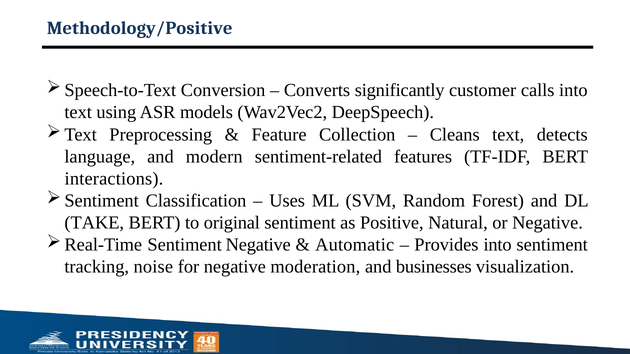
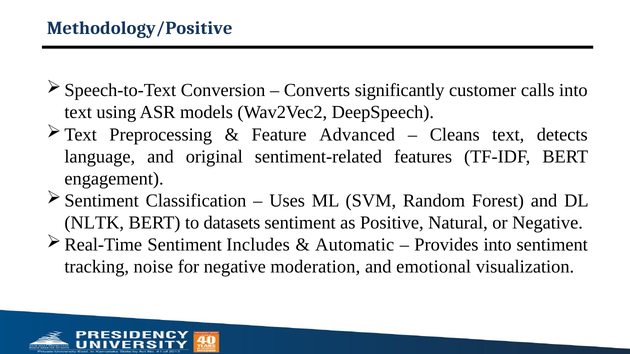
Collection: Collection -> Advanced (357, 135)
modern: modern -> original (214, 157)
interactions: interactions -> engagement (114, 179)
TAKE: TAKE -> NLTK (94, 223)
original: original -> datasets (232, 223)
Sentiment Negative: Negative -> Includes (258, 245)
businesses: businesses -> emotional (434, 267)
